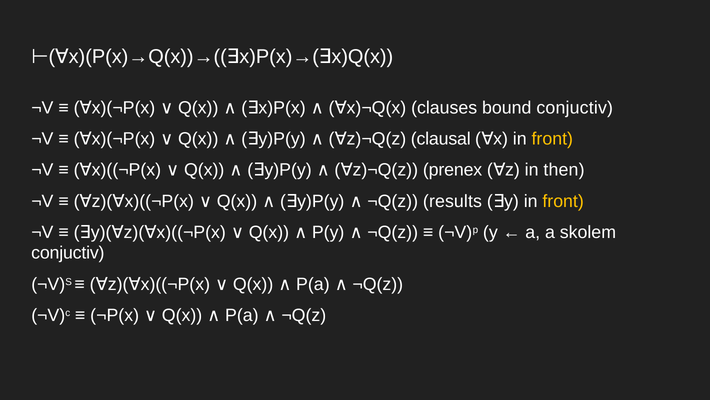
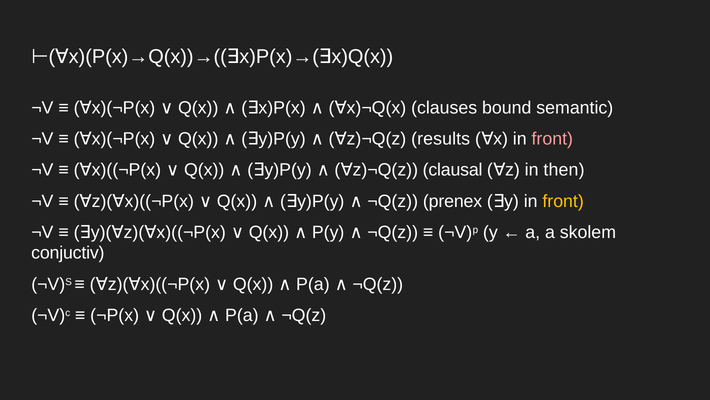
bound conjuctiv: conjuctiv -> semantic (575, 107)
clausal: clausal -> results (441, 139)
front colour: yellow -> pink (552, 139)
prenex: prenex -> clausal (453, 170)
results: results -> prenex (453, 201)
